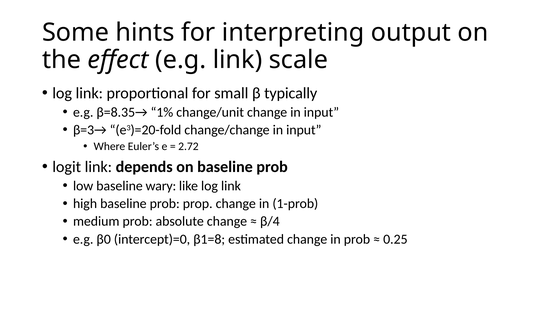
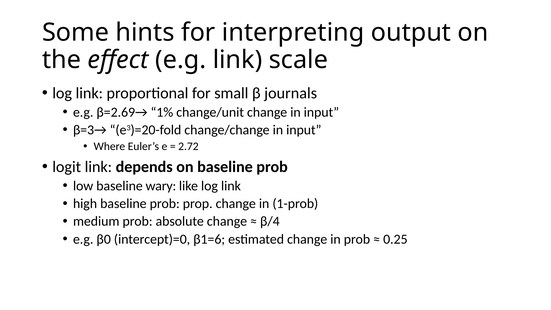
typically: typically -> journals (291, 93)
β=8.35→: β=8.35→ -> β=2.69→ (122, 112)
β1=8: β1=8 -> β1=6 (209, 239)
